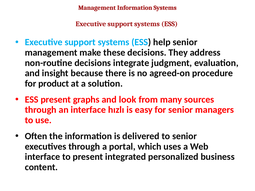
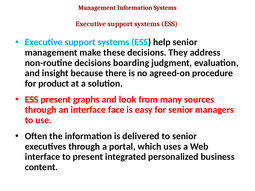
integrate: integrate -> boarding (131, 63)
hızlı: hızlı -> face (116, 110)
